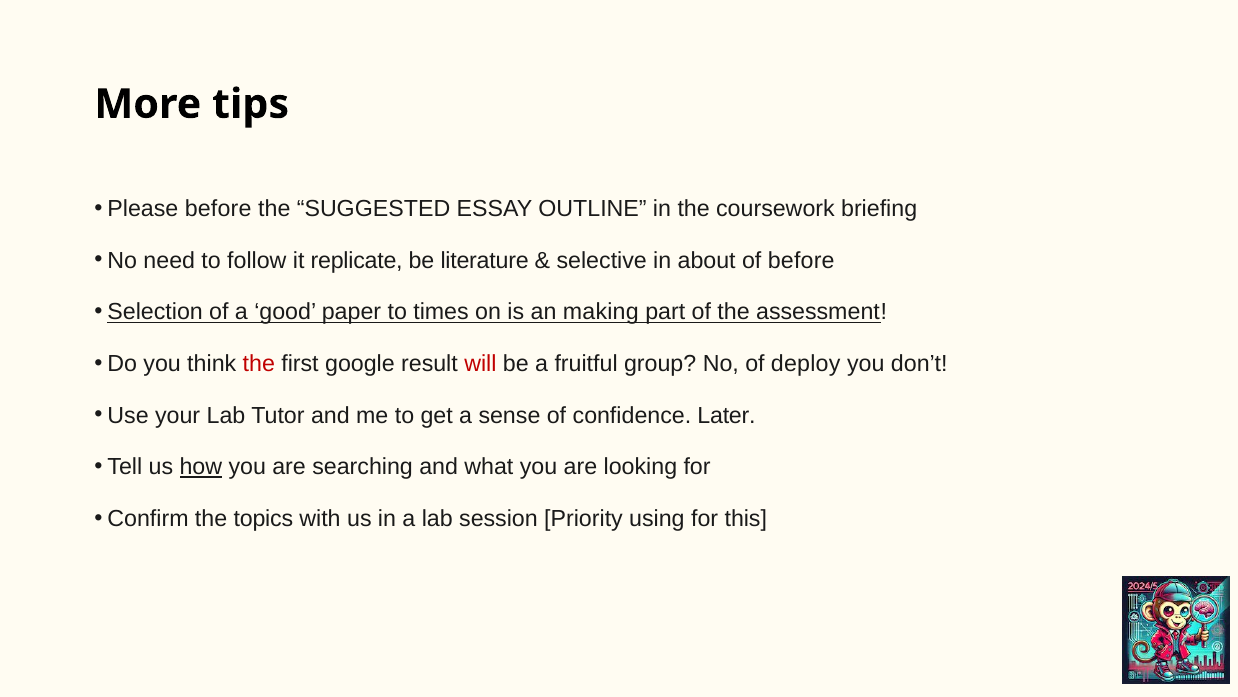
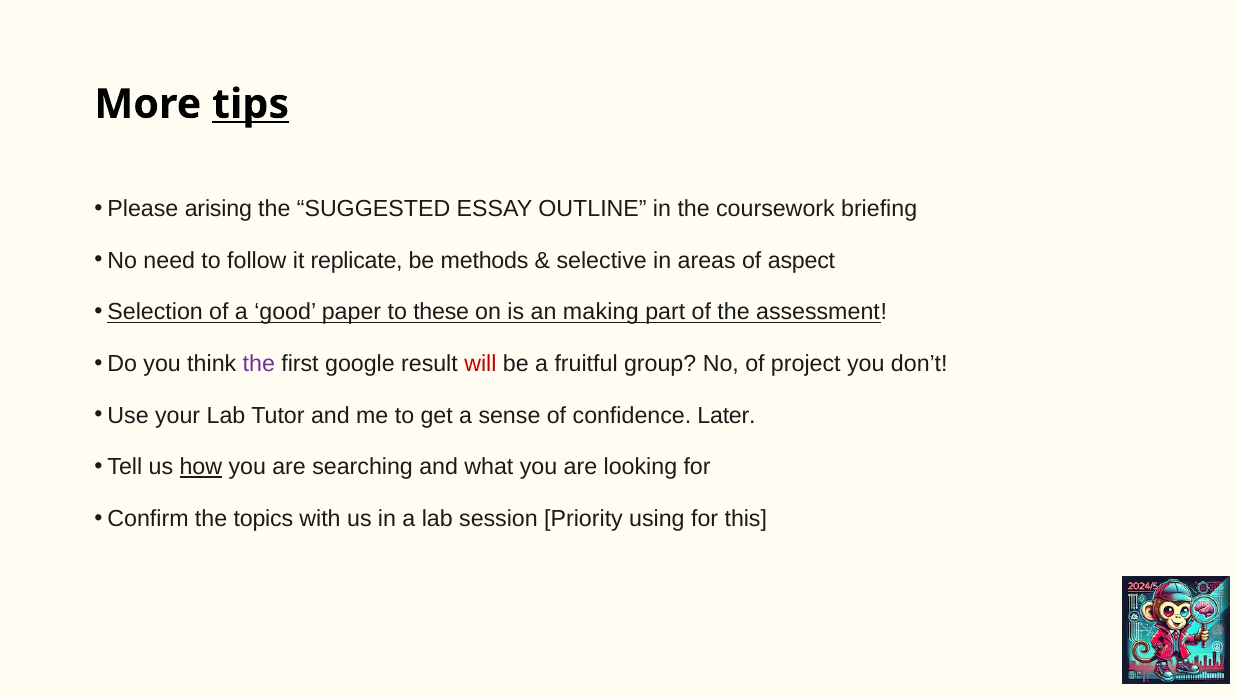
tips underline: none -> present (251, 104)
Please before: before -> arising (218, 209)
literature: literature -> methods (485, 260)
about: about -> areas (707, 260)
of before: before -> aspect (801, 260)
times: times -> these (441, 312)
the colour: red -> purple (259, 363)
deploy: deploy -> project (806, 363)
